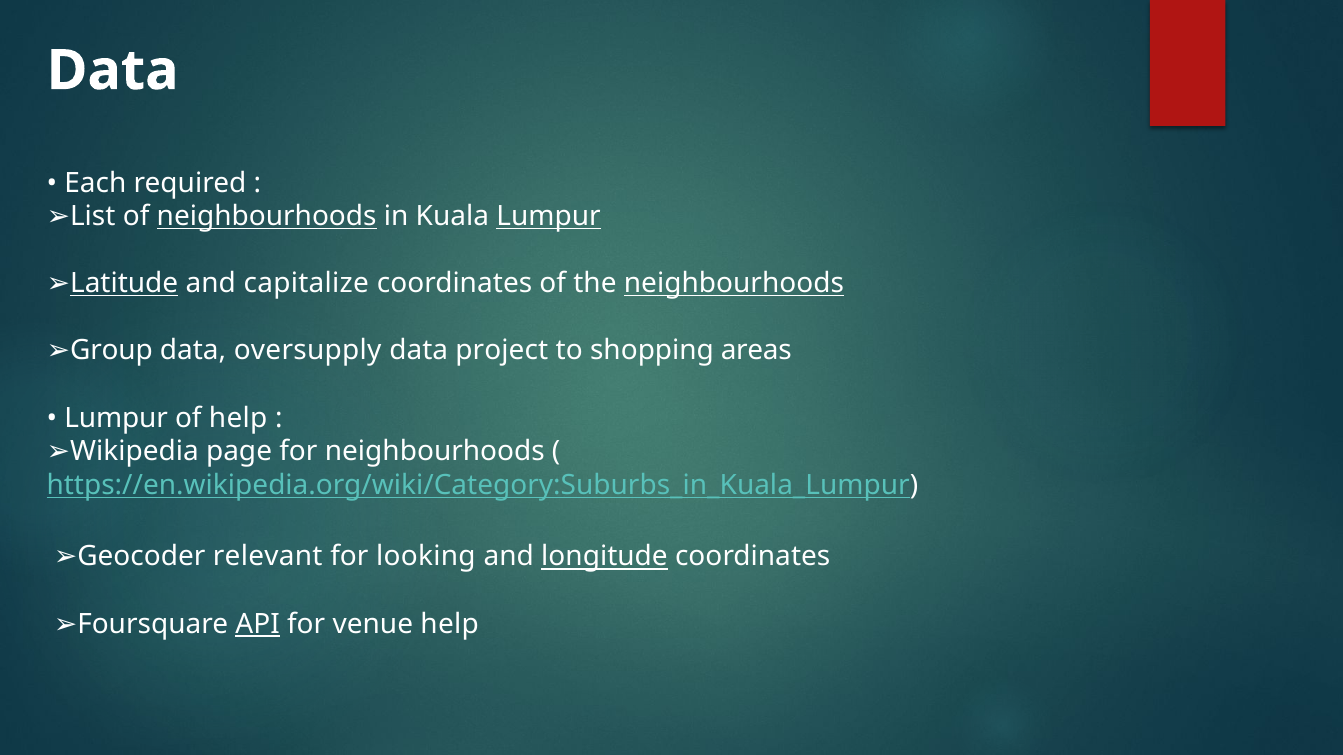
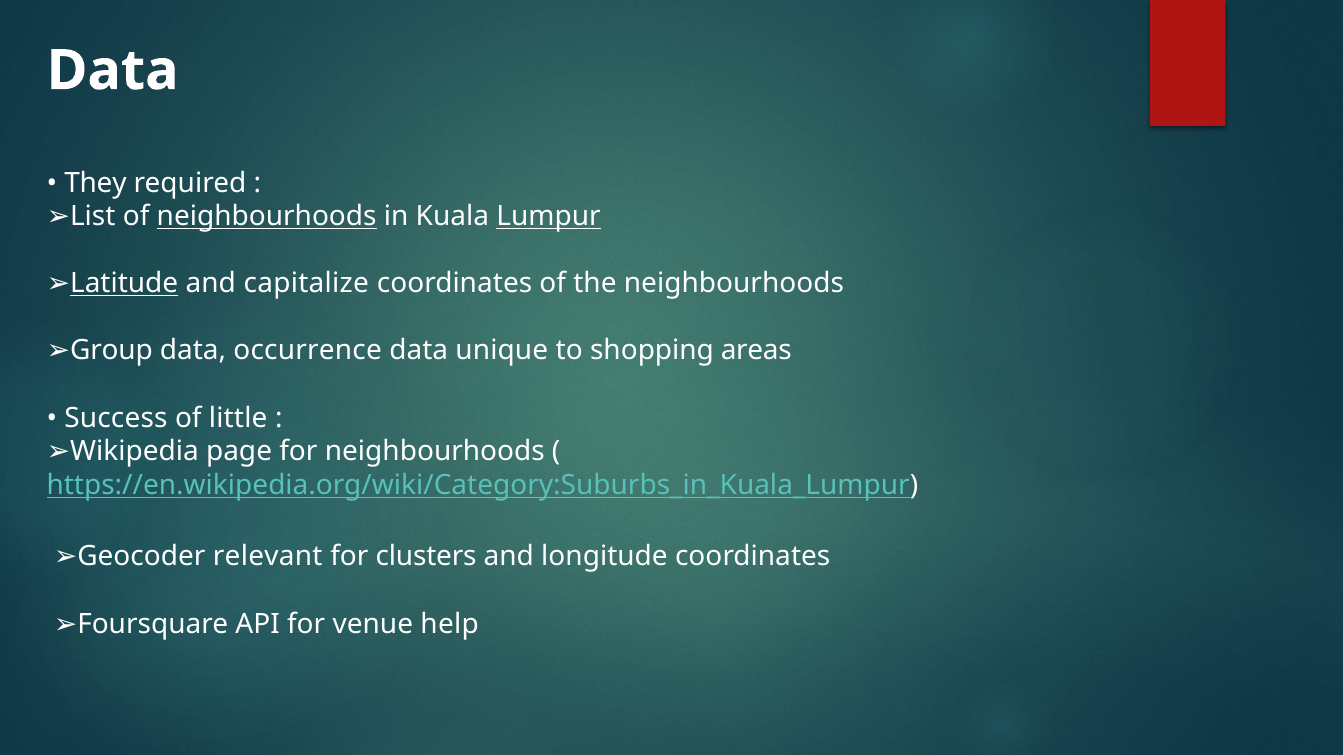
Each: Each -> They (95, 183)
neighbourhoods underline: present -> none (734, 284)
oversupply: oversupply -> occurrence (308, 351)
project: project -> unique (502, 351)
Lumpur: Lumpur -> Success (116, 418)
of help: help -> little (238, 418)
looking: looking -> clusters (426, 557)
longitude underline: present -> none (605, 557)
API underline: present -> none (258, 624)
